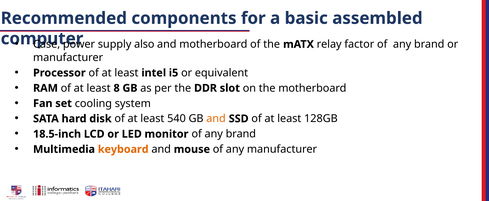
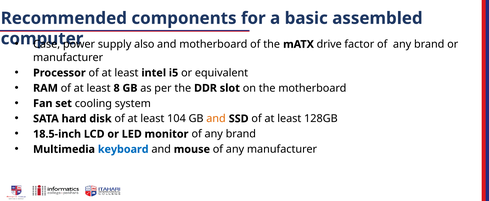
relay: relay -> drive (329, 44)
540: 540 -> 104 (177, 119)
keyboard colour: orange -> blue (123, 149)
